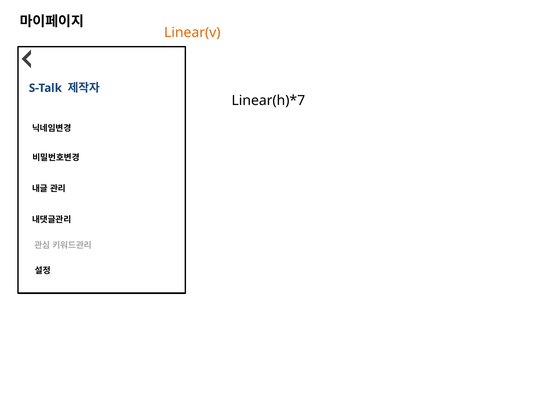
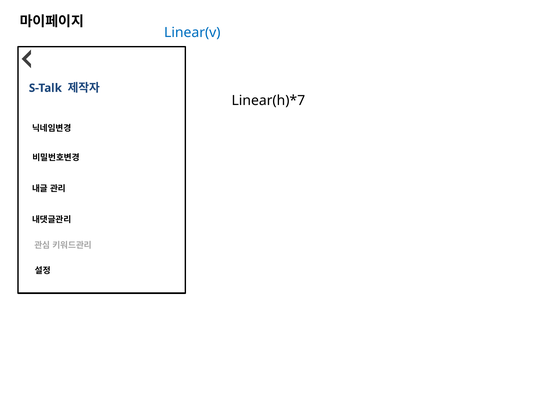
Linear(v colour: orange -> blue (192, 33)
